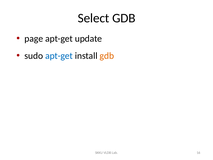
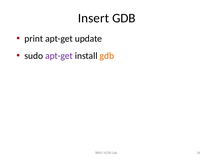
Select: Select -> Insert (93, 18)
page: page -> print (34, 38)
apt-get colour: blue -> purple (59, 56)
